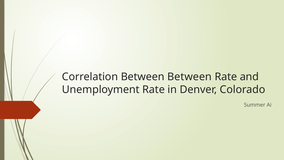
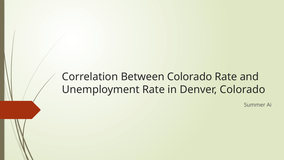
Between Between: Between -> Colorado (190, 77)
